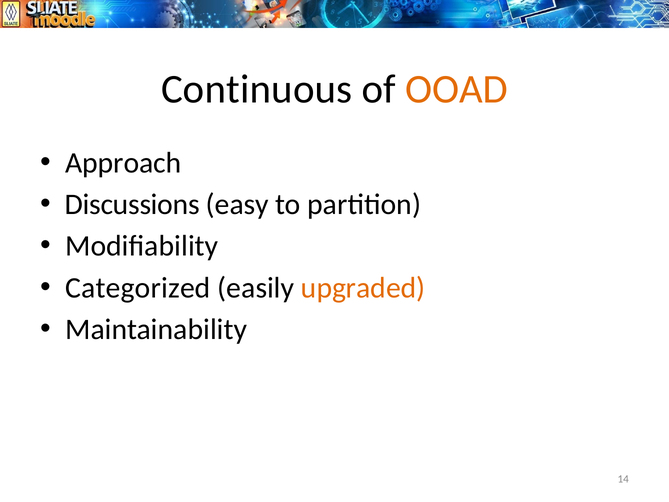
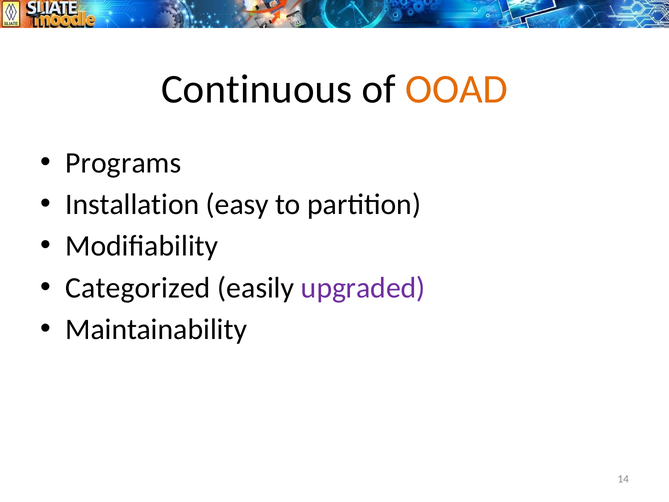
Approach: Approach -> Programs (123, 163)
Discussions: Discussions -> Installation (132, 204)
upgraded colour: orange -> purple (363, 288)
